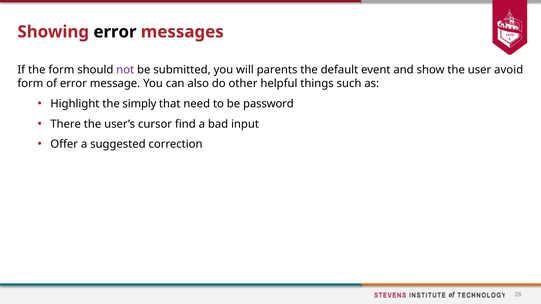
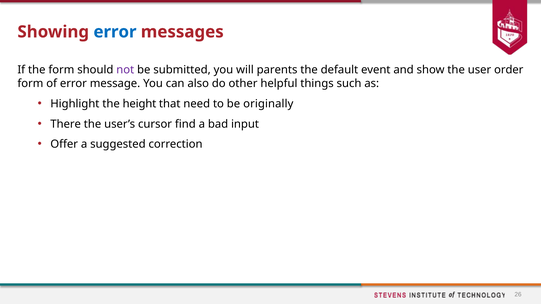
error colour: black -> blue (115, 32)
avoid: avoid -> order (509, 70)
simply: simply -> height (139, 104)
password: password -> originally (268, 104)
